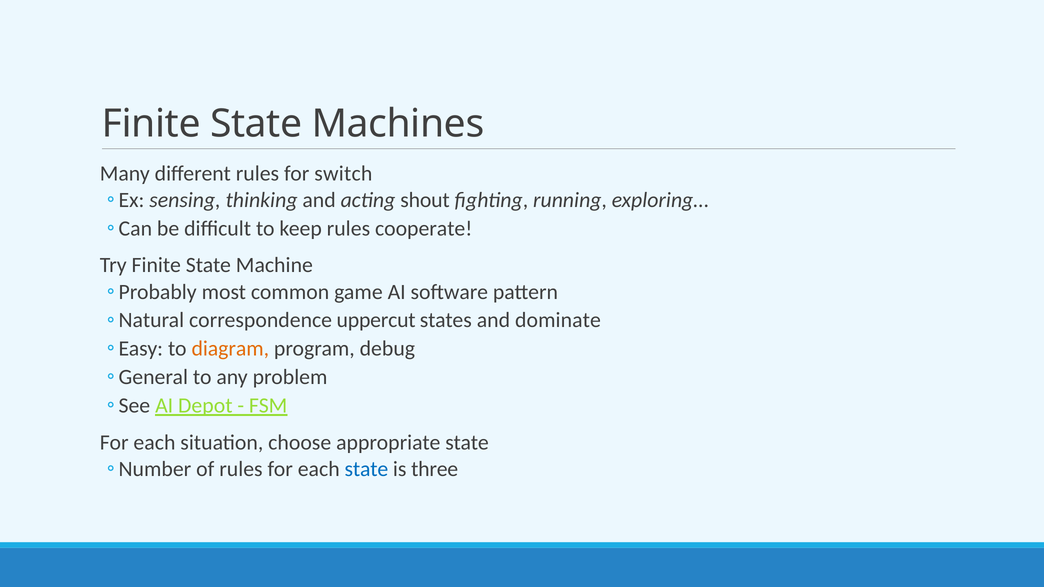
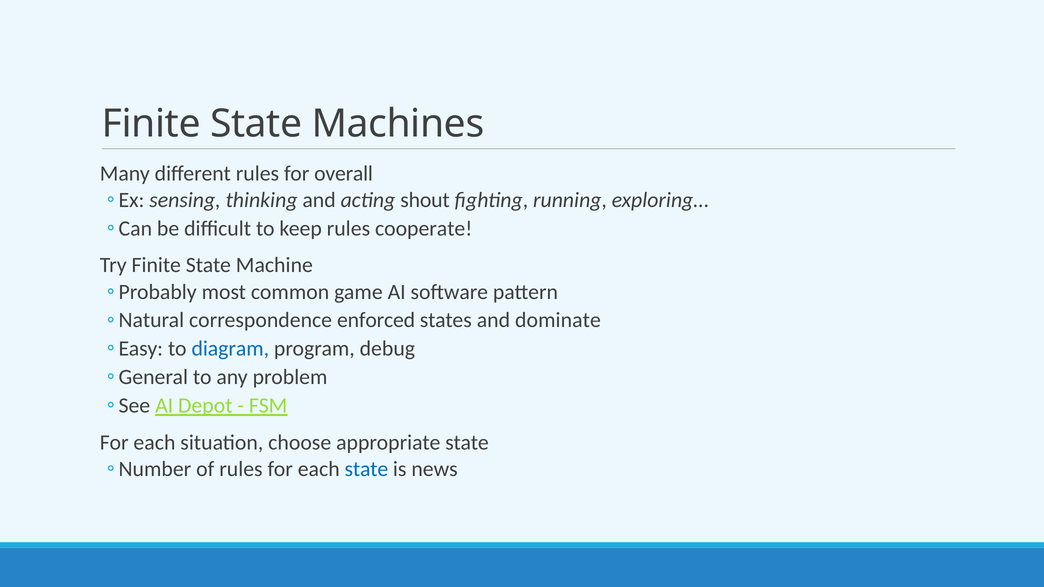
switch: switch -> overall (344, 174)
uppercut: uppercut -> enforced (376, 320)
diagram colour: orange -> blue (230, 349)
three: three -> news (435, 469)
